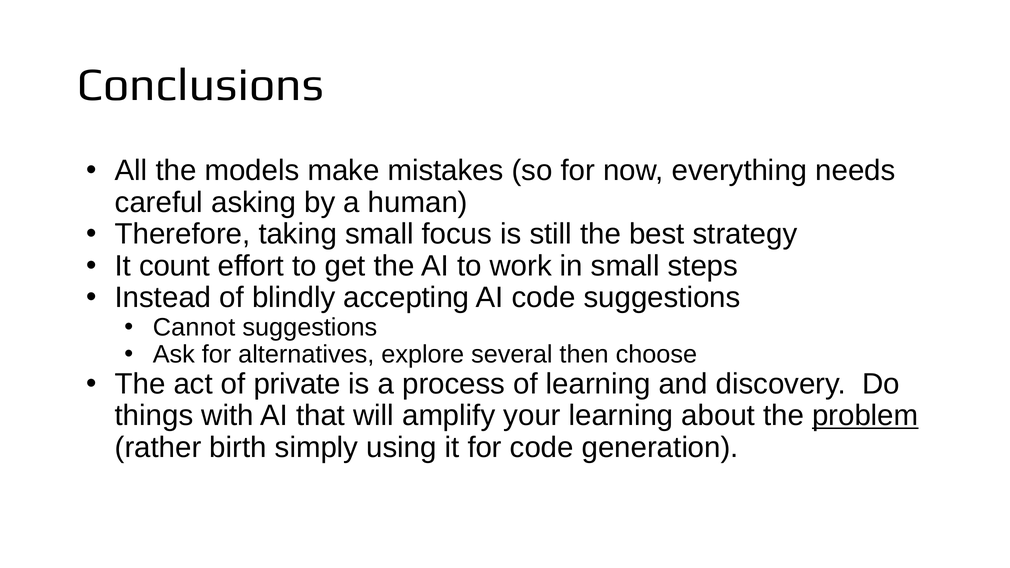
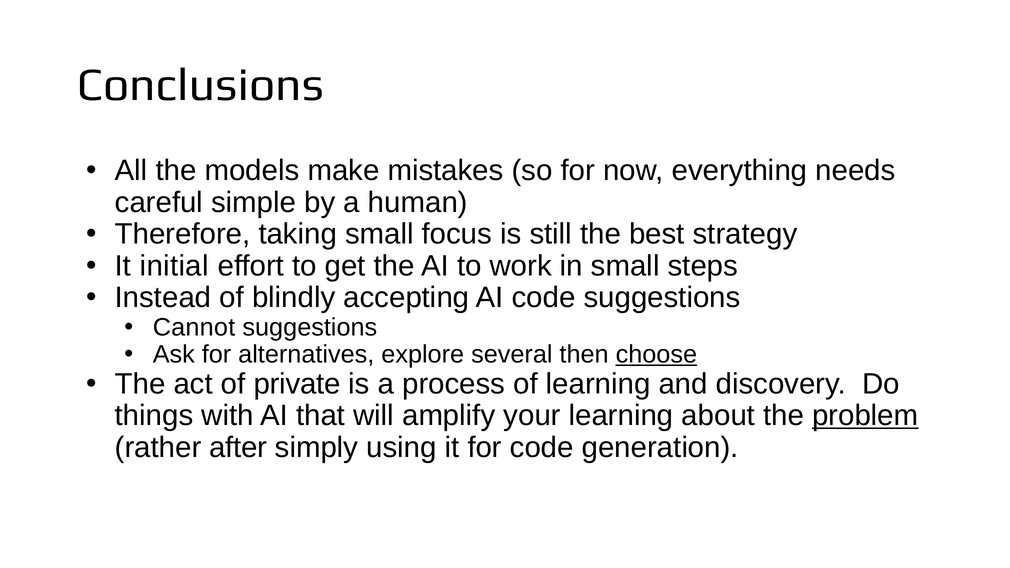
asking: asking -> simple (254, 202)
count: count -> initial (174, 266)
choose underline: none -> present (656, 355)
birth: birth -> after (238, 448)
